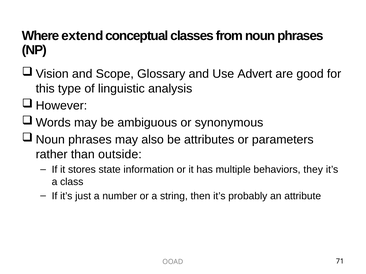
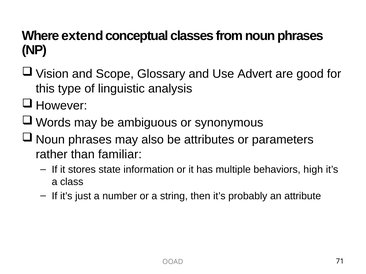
outside: outside -> familiar (120, 155)
they: they -> high (313, 170)
